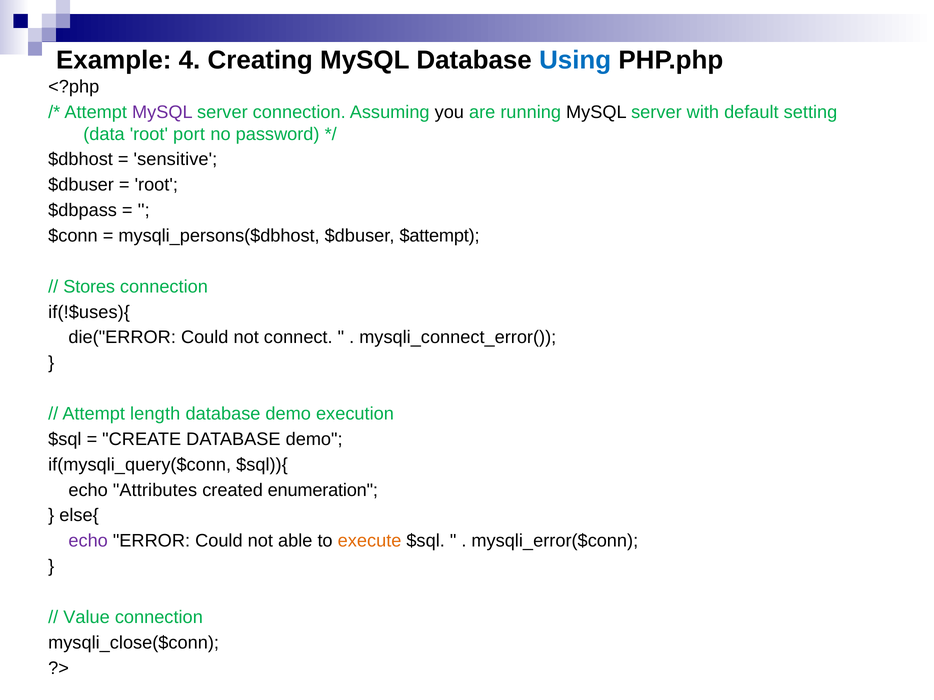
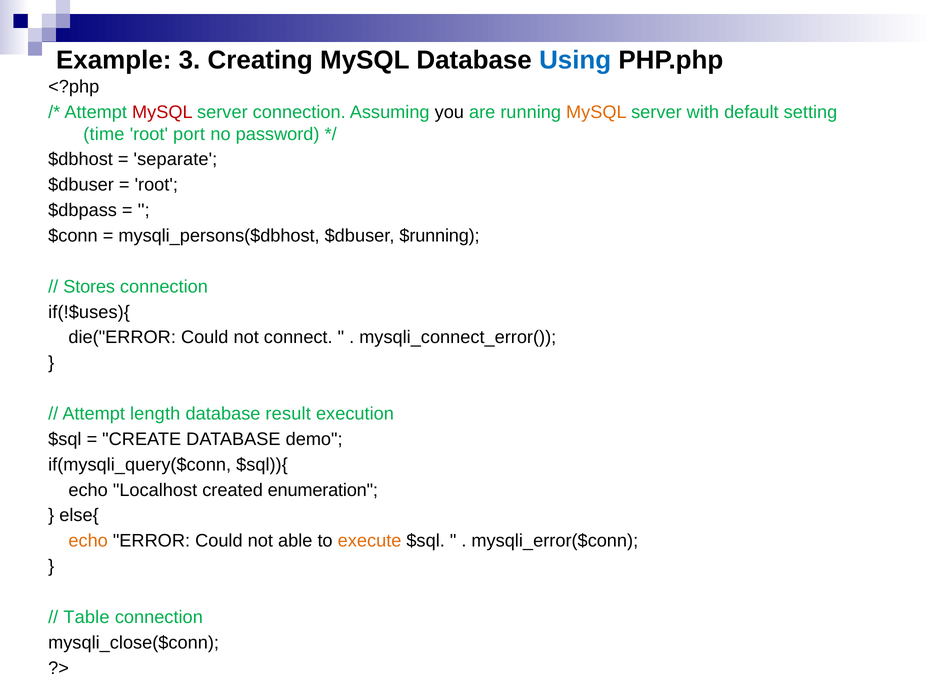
4: 4 -> 3 (189, 60)
MySQL colour: purple -> red (162, 112)
MySQL colour: black -> orange (596, 112)
data: data -> time (104, 134)
sensitive: sensitive -> separate (175, 160)
$attempt: $attempt -> $running (440, 236)
demo: demo -> result (288, 414)
Attributes: Attributes -> Localhost (155, 490)
echo colour: purple -> orange (88, 541)
Value: Value -> Table (86, 618)
